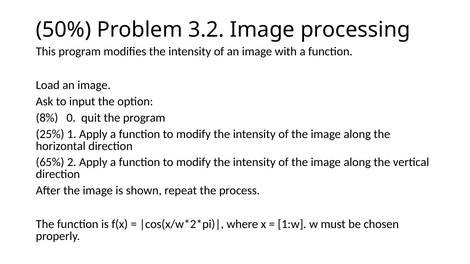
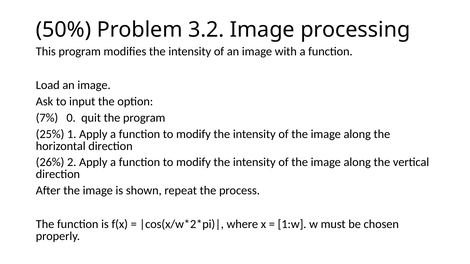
8%: 8% -> 7% (47, 118)
65%: 65% -> 26% (50, 162)
